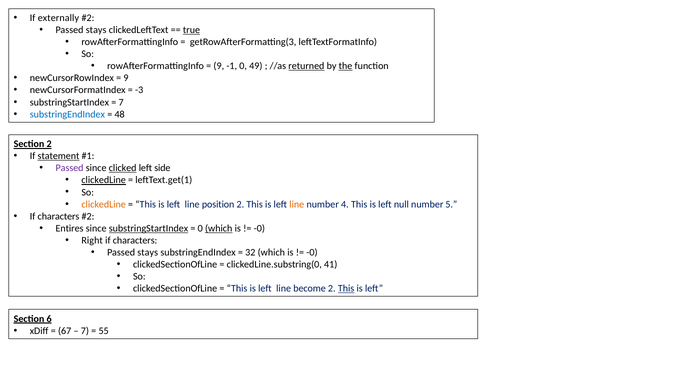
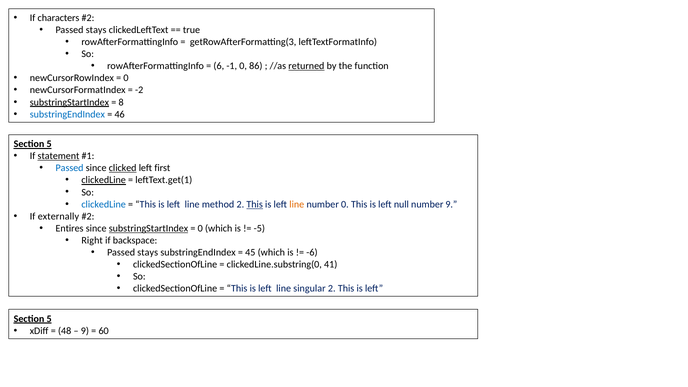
externally: externally -> characters (59, 18)
true underline: present -> none (192, 30)
9: 9 -> 6 (219, 66)
49: 49 -> 86 (256, 66)
the underline: present -> none (346, 66)
9: 9 -> 0 (126, 78)
-3: -3 -> -2 (139, 90)
substringStartIndex underline: none -> present (69, 102)
7: 7 -> 8 (121, 102)
48: 48 -> 46 (120, 114)
2: 2 -> 5 (49, 144)
Passed colour: purple -> blue (70, 168)
side: side -> first (162, 168)
clickedLine colour: orange -> blue (104, 204)
position: position -> method (218, 204)
This underline: none -> present (255, 204)
number 4: 4 -> 0 (345, 204)
number 5: 5 -> 9 (451, 204)
characters: characters -> externally (58, 216)
which underline: present -> none (219, 228)
-0: -0 -> -5 (259, 228)
characters: characters -> backspace (135, 240)
32: 32 -> 45 (250, 252)
-0: -0 -> -6 (312, 252)
become: become -> singular (309, 289)
This underline: present -> none (346, 289)
6: 6 -> 5 (49, 319)
67: 67 -> 48 (65, 331)
7: 7 -> 9 (85, 331)
55: 55 -> 60 (104, 331)
